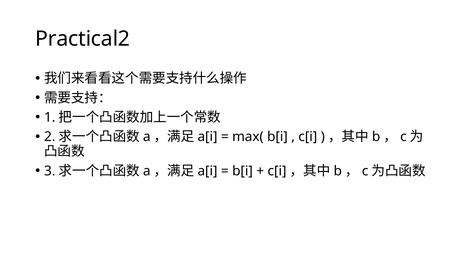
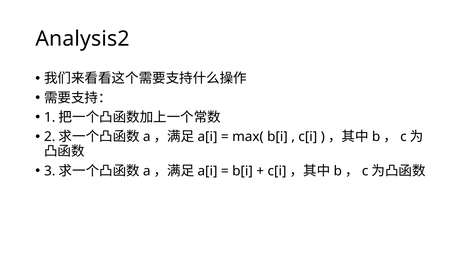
Practical2: Practical2 -> Analysis2 (83, 39)
